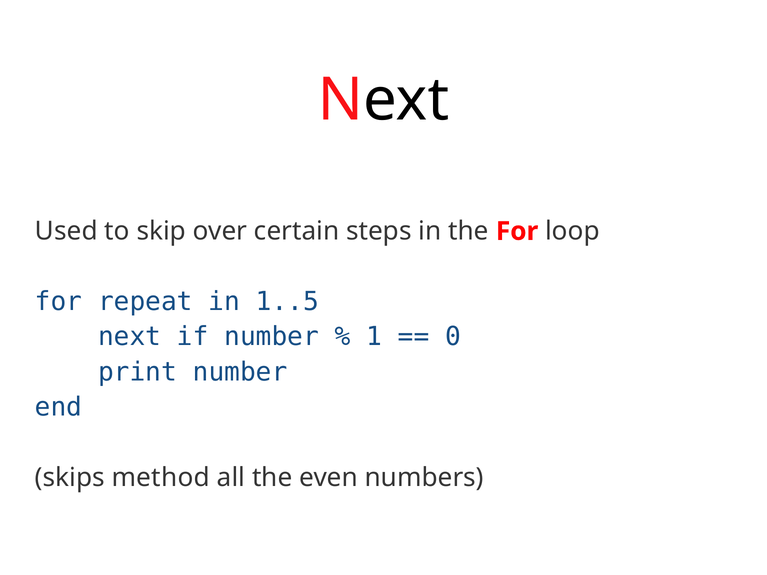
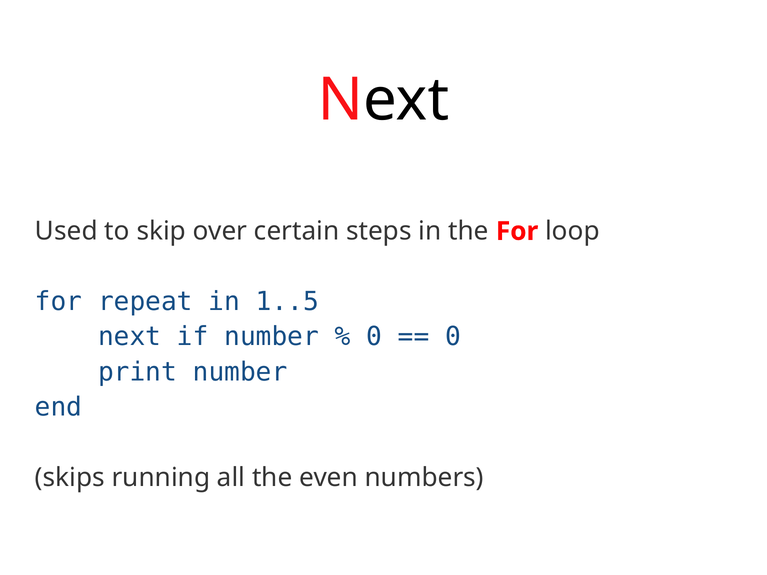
1: 1 -> 0 (374, 337)
method: method -> running (161, 478)
